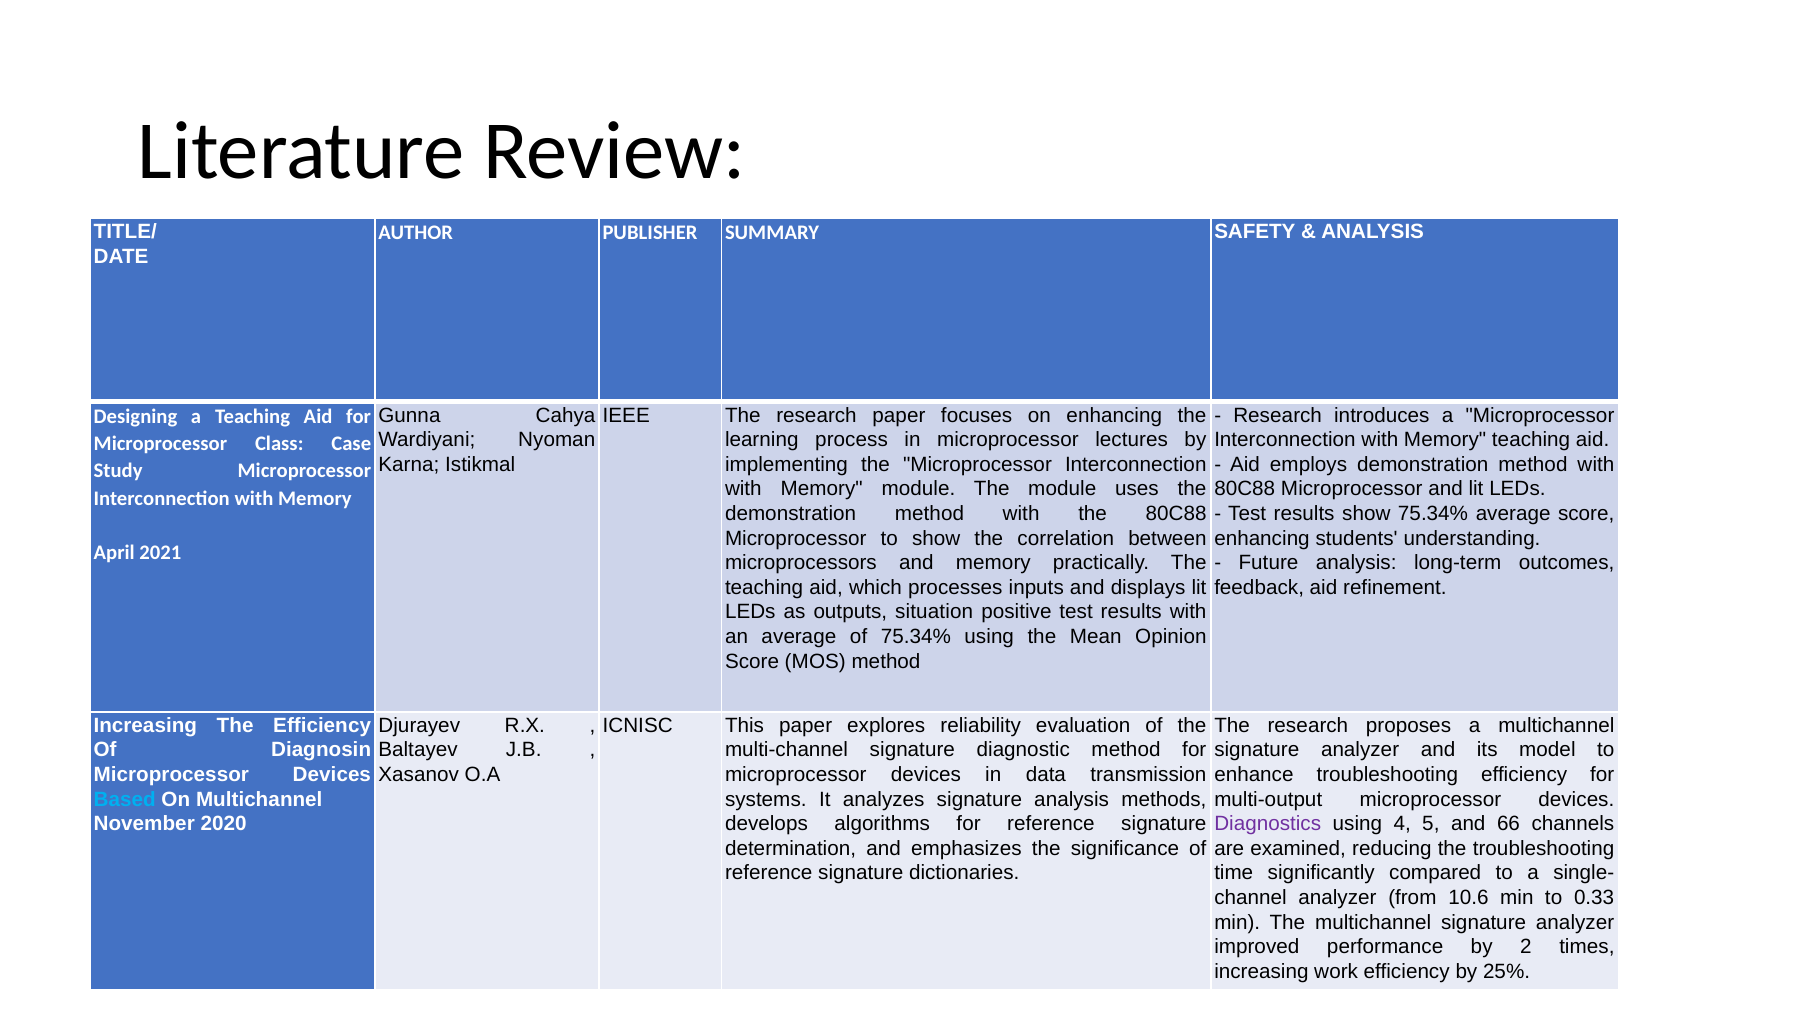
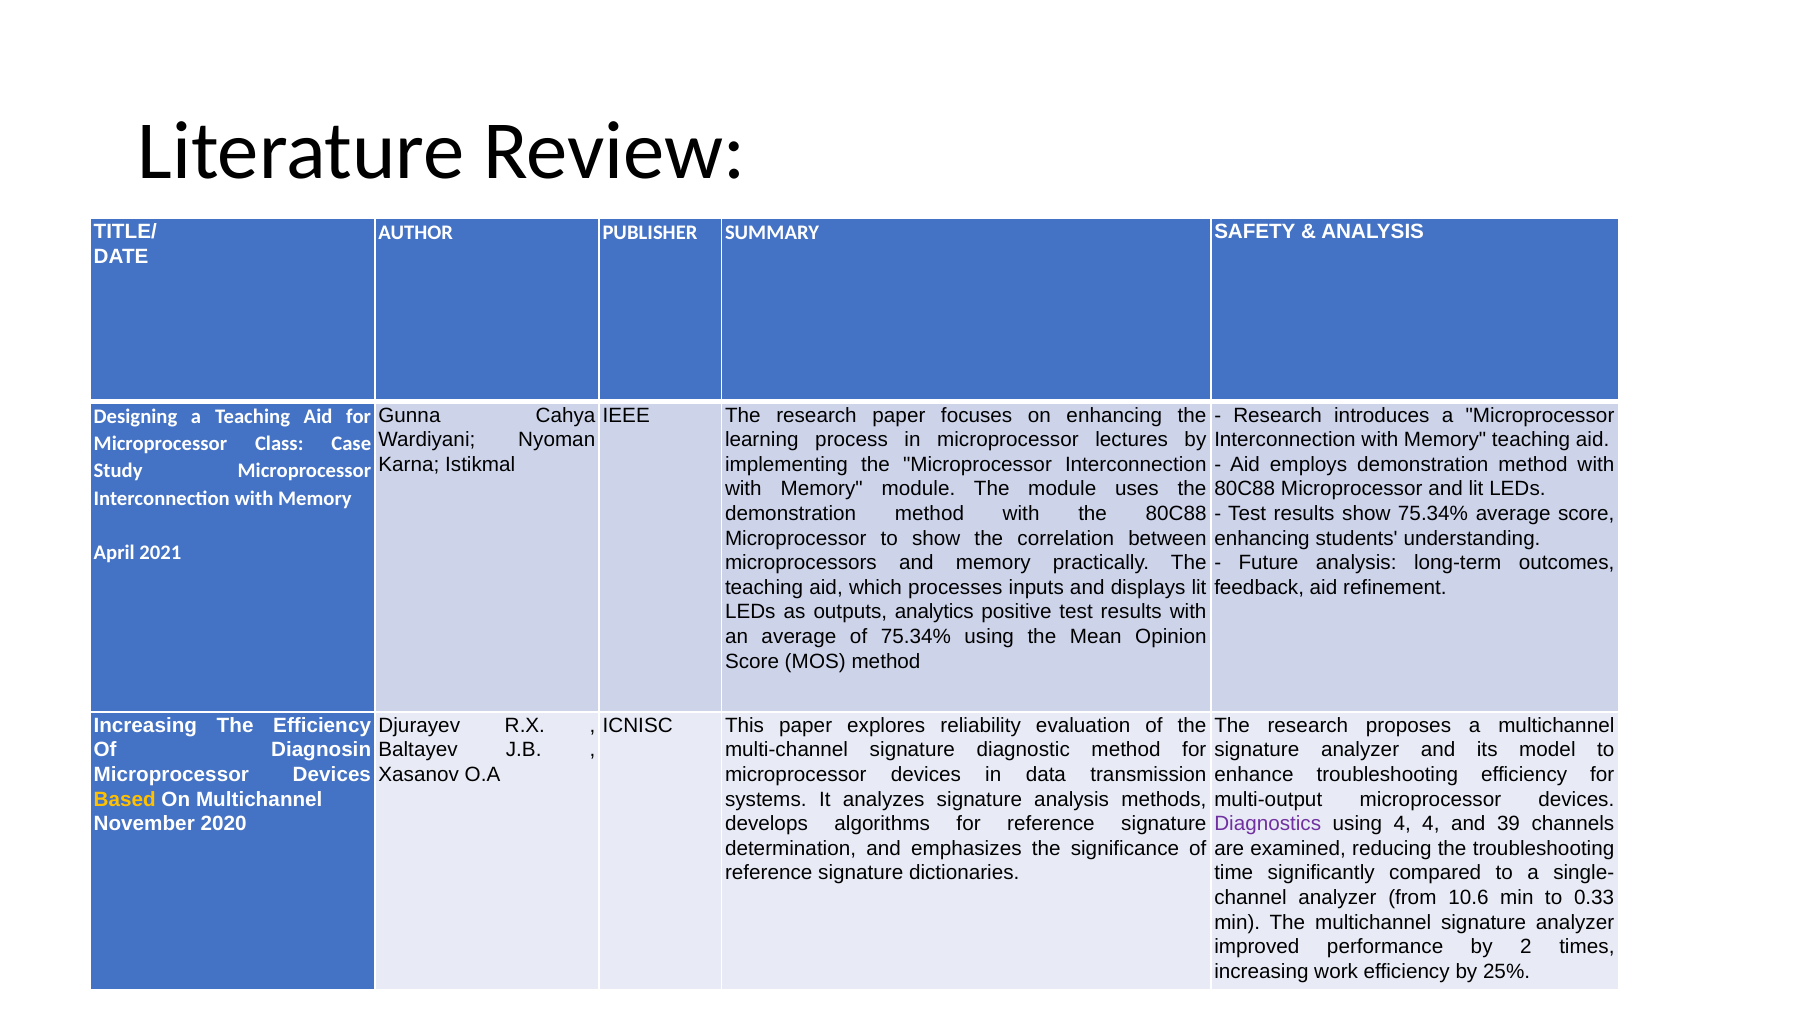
situation: situation -> analytics (934, 612)
Based colour: light blue -> yellow (125, 799)
4 5: 5 -> 4 (1431, 824)
66: 66 -> 39 (1508, 824)
